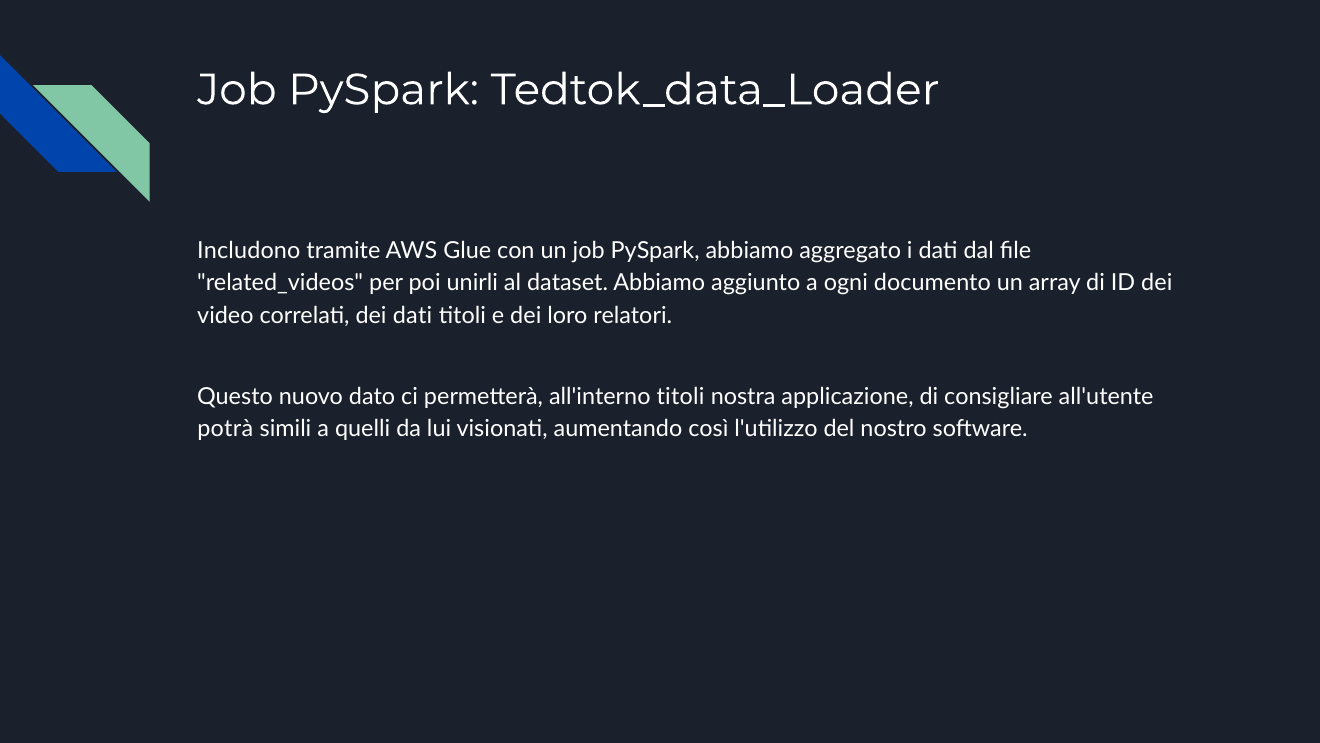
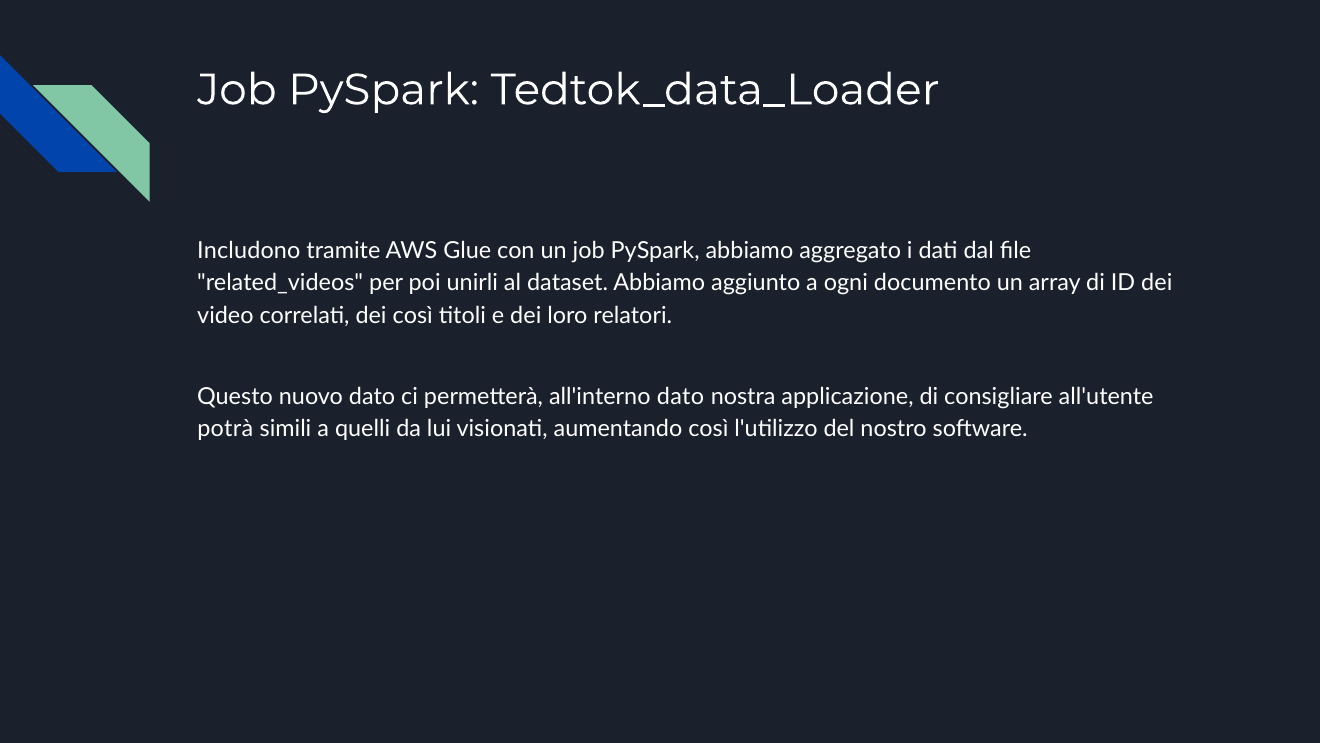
dei dati: dati -> così (413, 315)
all'interno titoli: titoli -> dato (681, 396)
